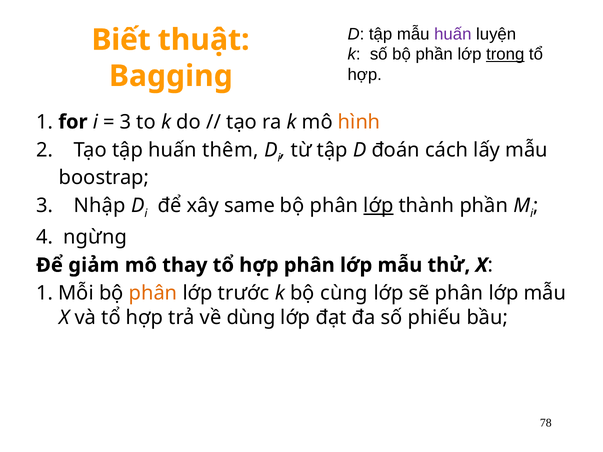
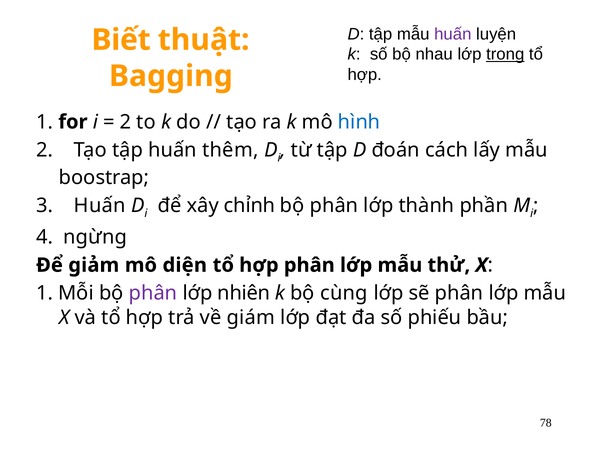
bộ phần: phần -> nhau (434, 54)
3: 3 -> 2 (126, 122)
hình colour: orange -> blue (359, 122)
3 Nhập: Nhập -> Huấn (100, 206)
same: same -> chỉnh (250, 206)
lớp underline: present -> none (378, 206)
thay: thay -> diện (185, 265)
phân colour: orange -> purple (153, 293)
trước: trước -> nhiên (244, 293)
dùng: dùng -> giám (251, 318)
